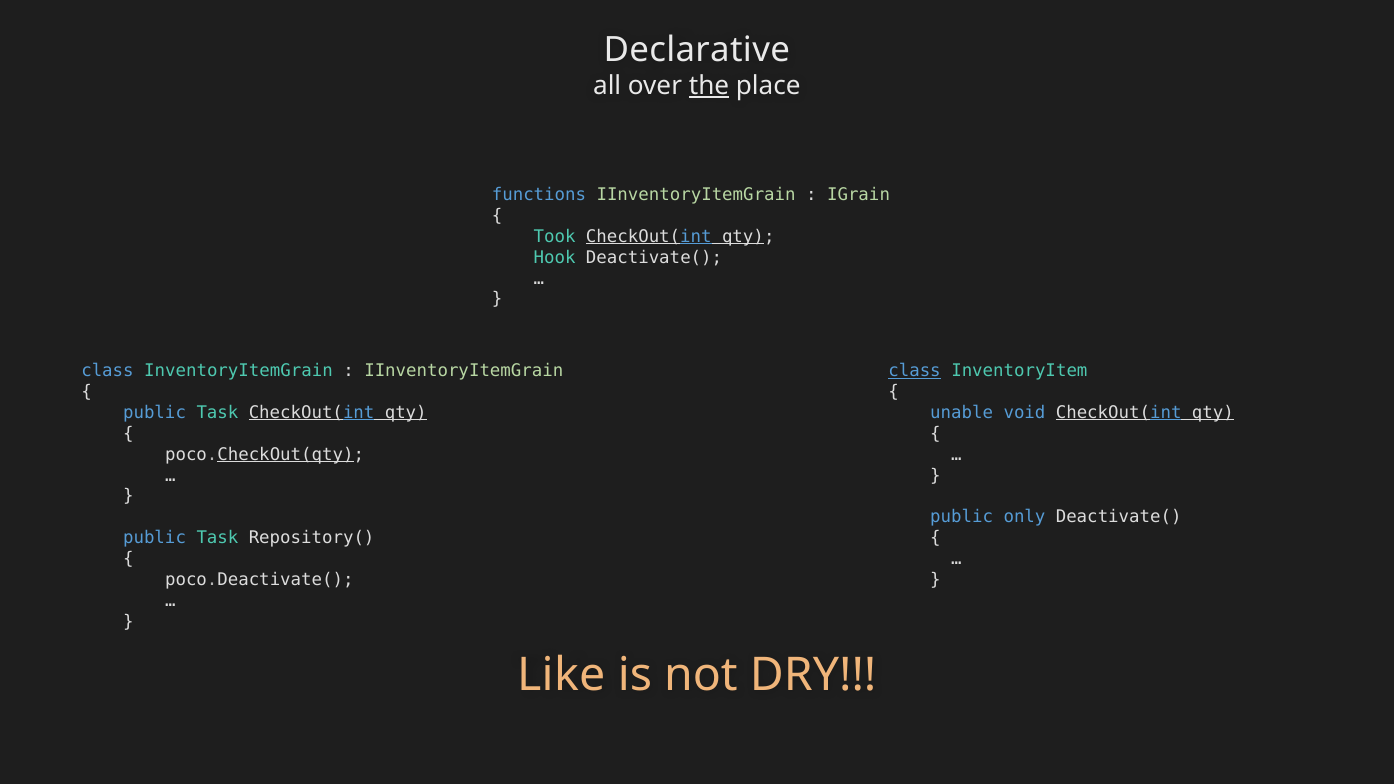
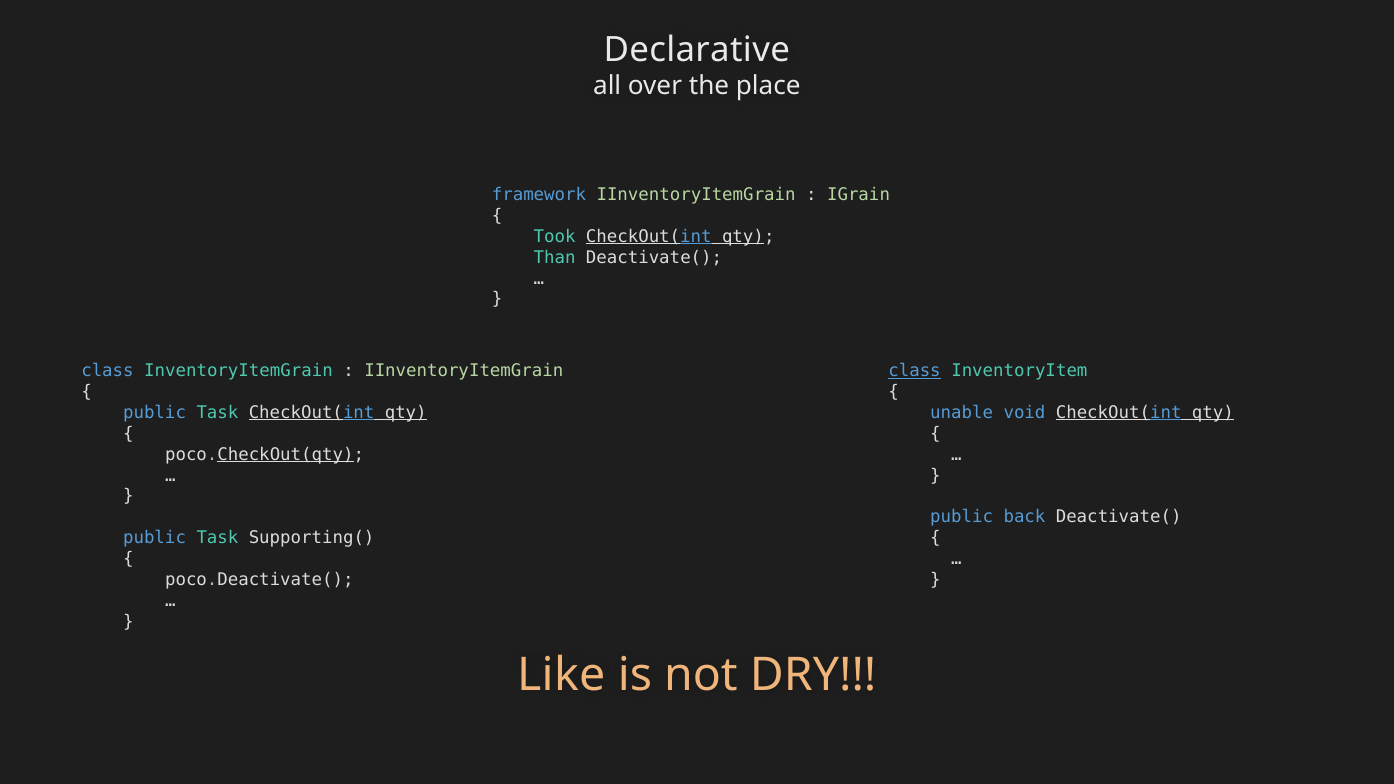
the underline: present -> none (709, 86)
functions: functions -> framework (539, 195)
Hook: Hook -> Than (555, 257)
only: only -> back (1025, 517)
Repository(: Repository( -> Supporting( (312, 538)
